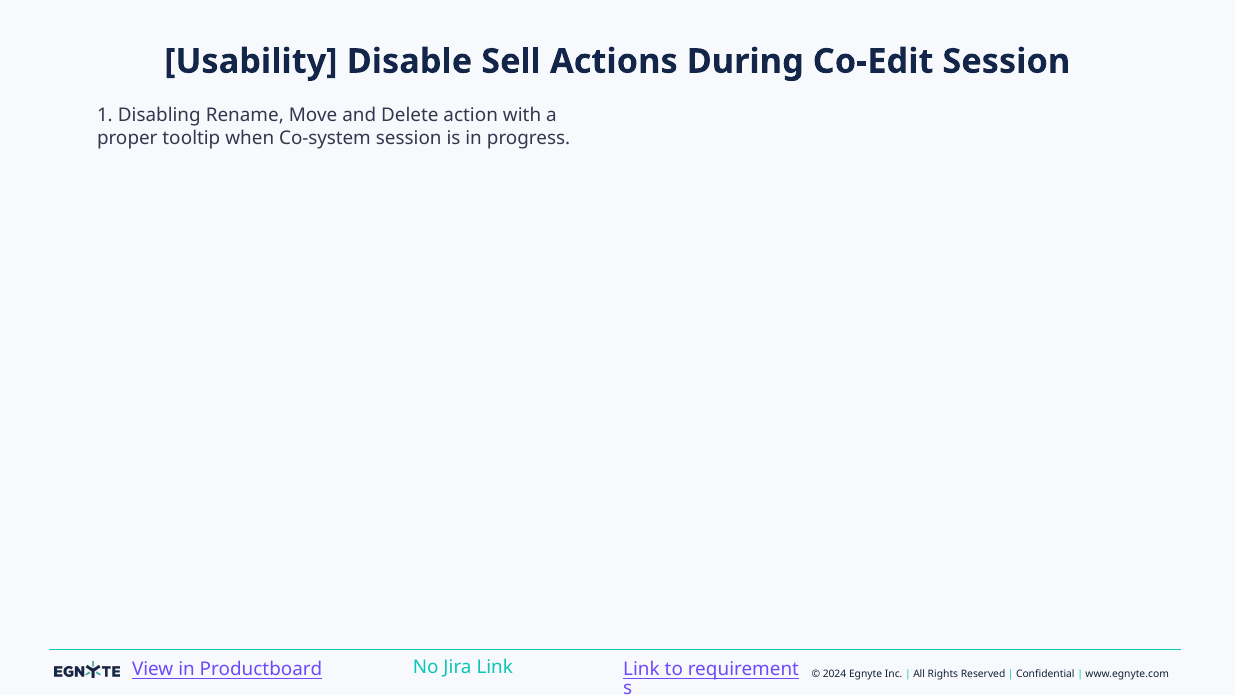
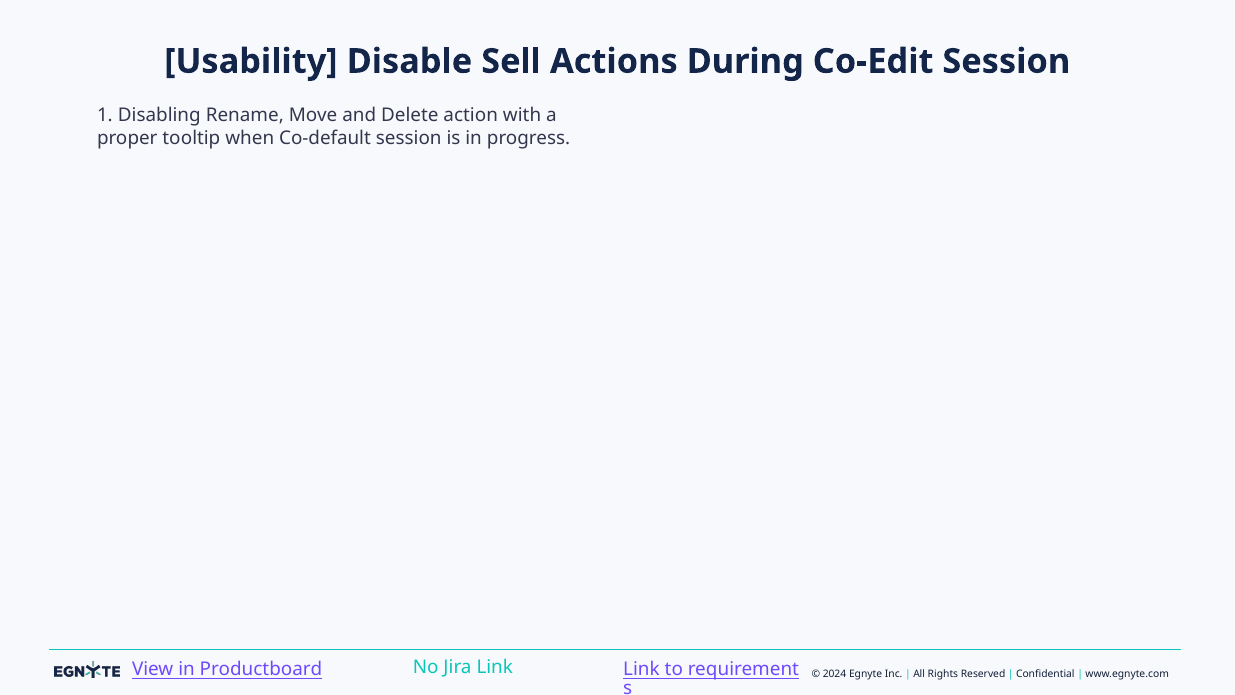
Co-system: Co-system -> Co-default (325, 138)
